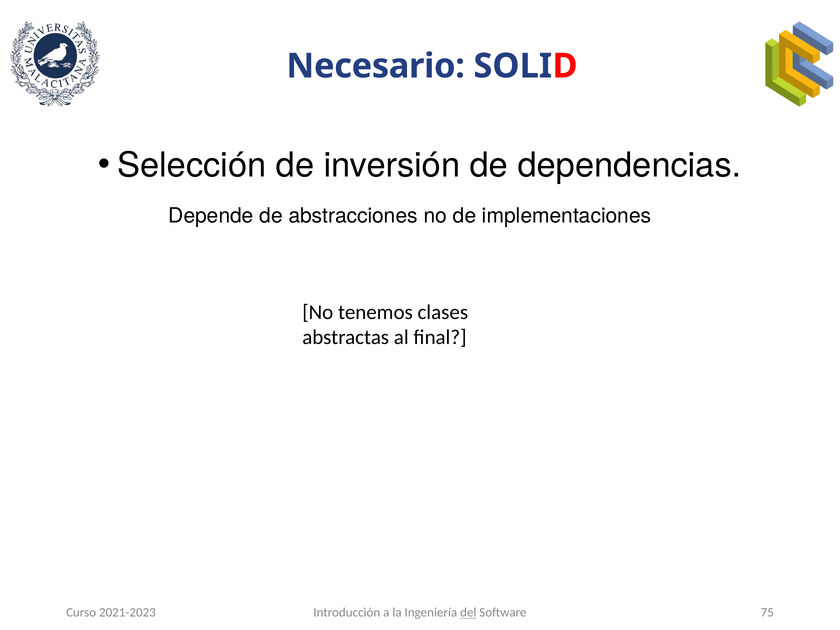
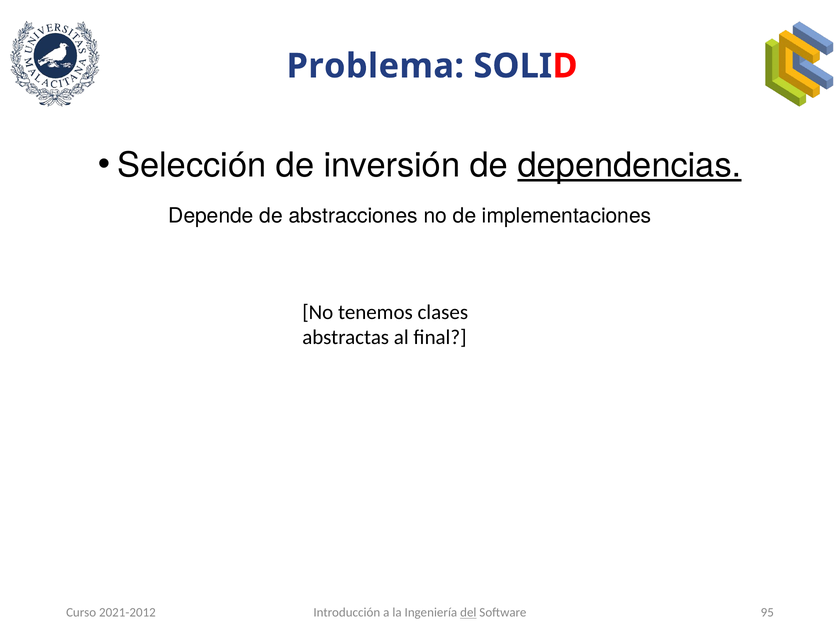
Necesario: Necesario -> Problema (375, 66)
dependencias underline: none -> present (630, 165)
2021-2023: 2021-2023 -> 2021-2012 (127, 613)
75: 75 -> 95 (767, 612)
